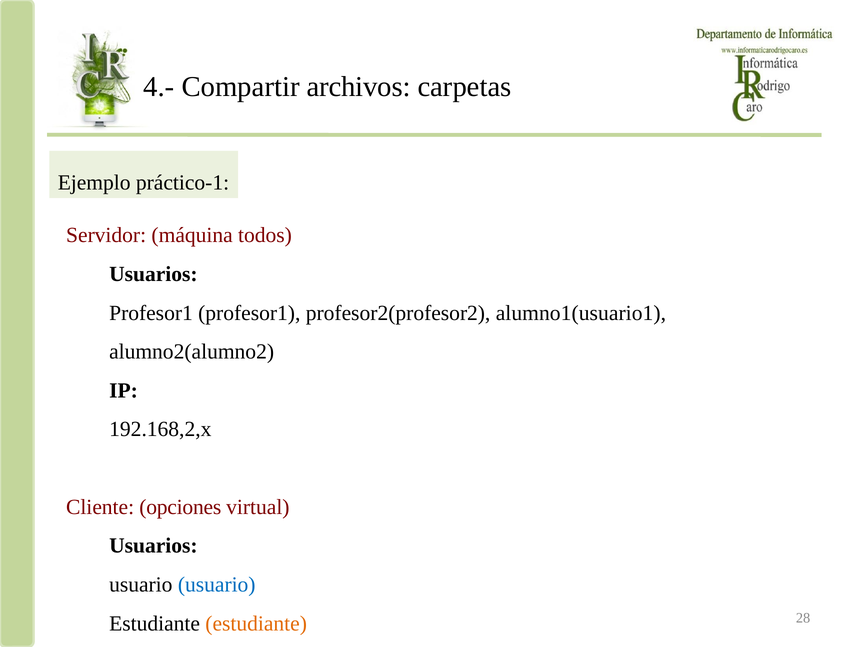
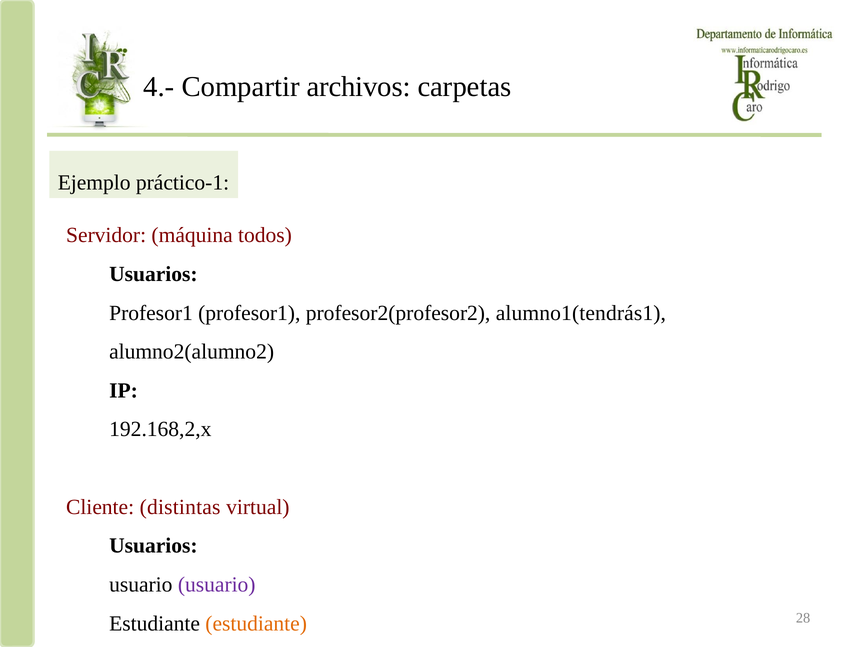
alumno1(usuario1: alumno1(usuario1 -> alumno1(tendrás1 (581, 313)
opciones: opciones -> distintas (180, 507)
usuario colour: blue -> purple (217, 584)
